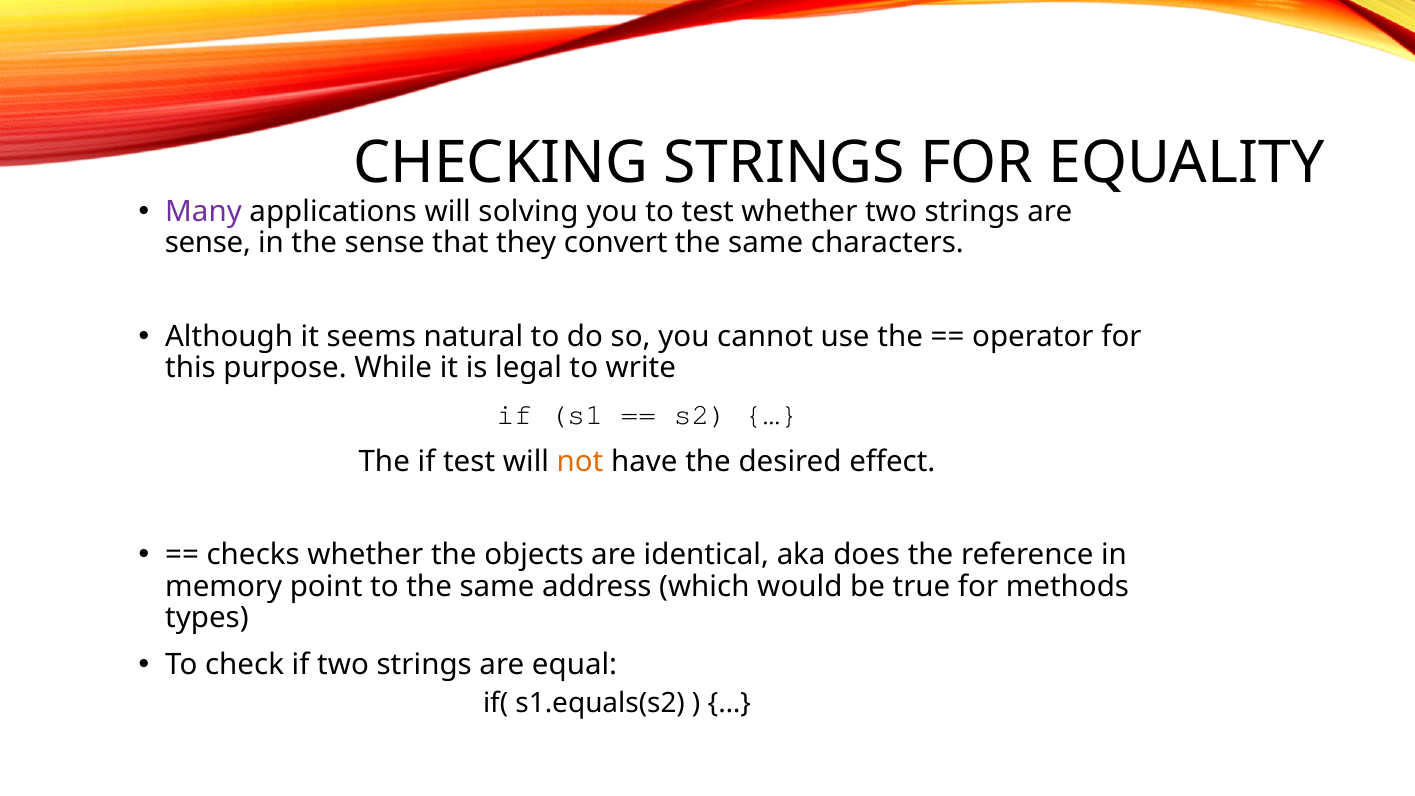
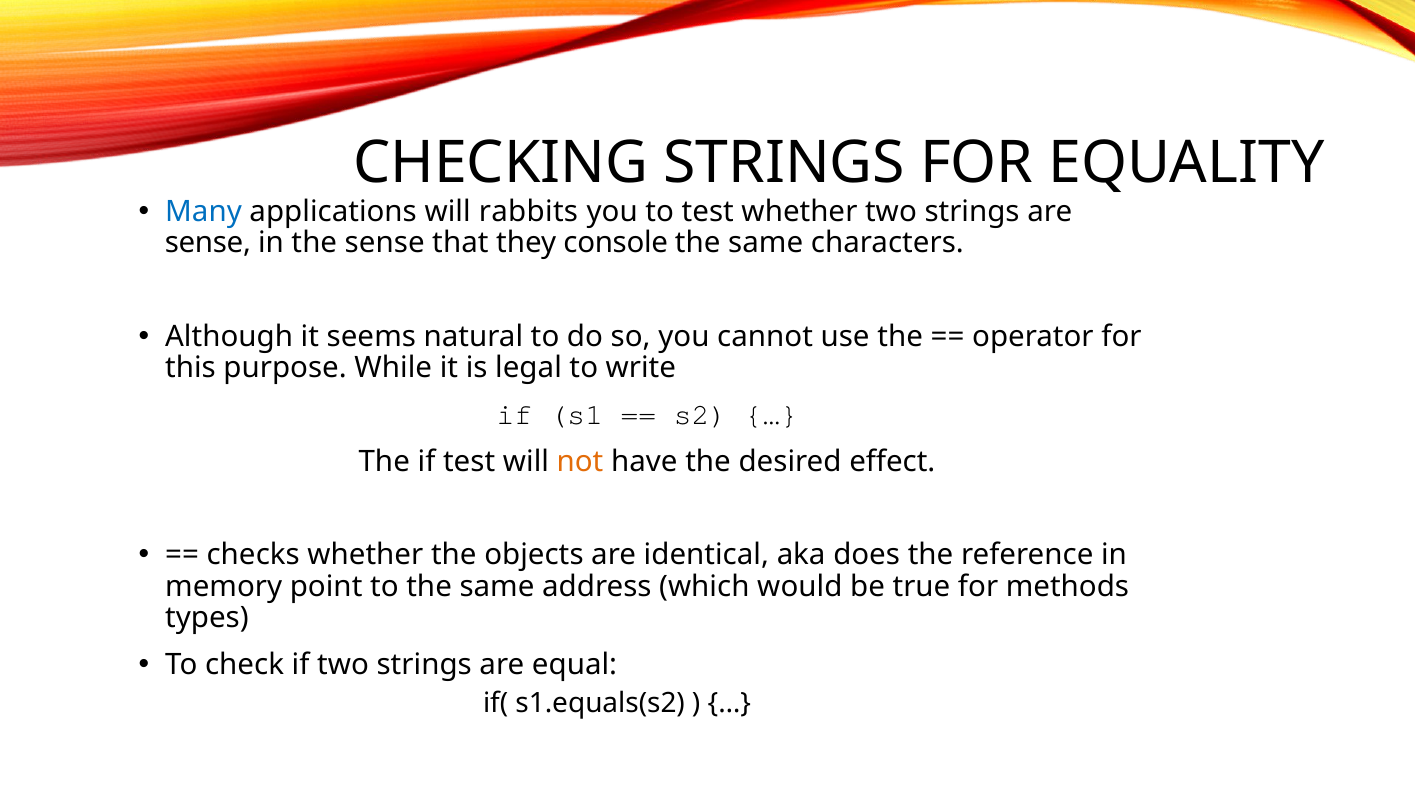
Many colour: purple -> blue (204, 211)
solving: solving -> rabbits (529, 211)
convert: convert -> console (616, 243)
